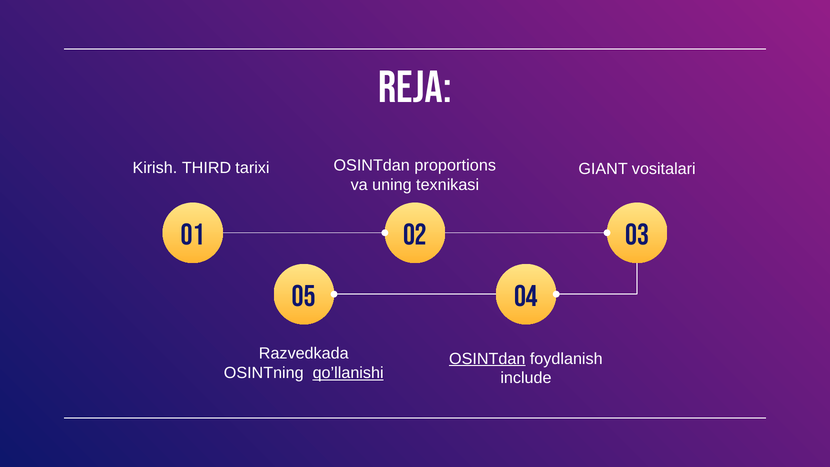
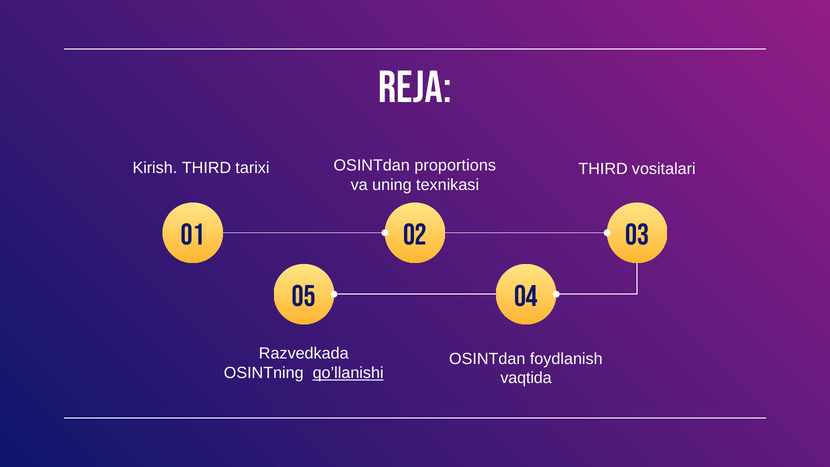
GIANT: GIANT -> THIRD (603, 169)
OSINTdan underline: present -> none (487, 359)
include: include -> vaqtida (526, 378)
